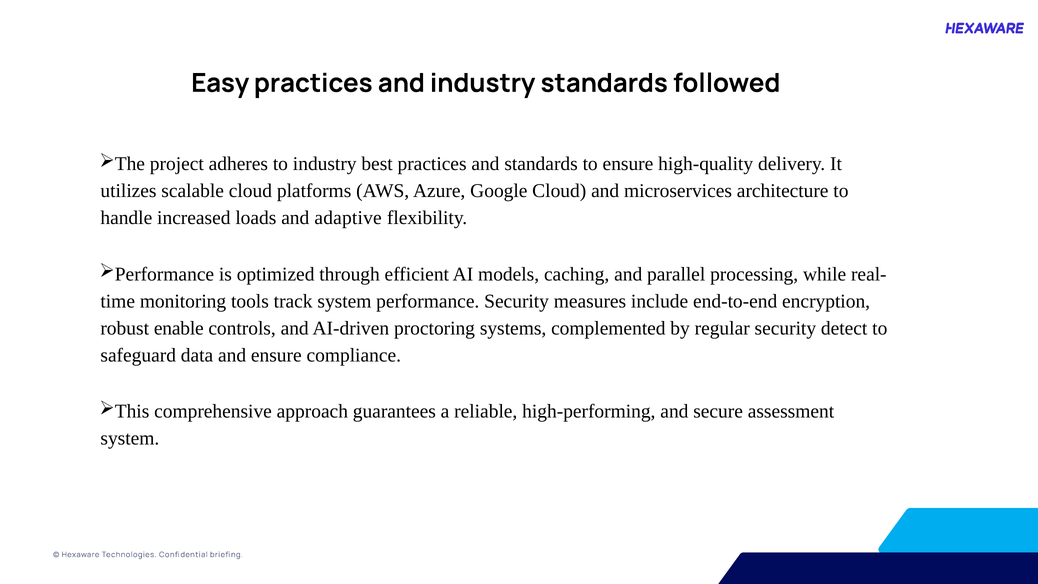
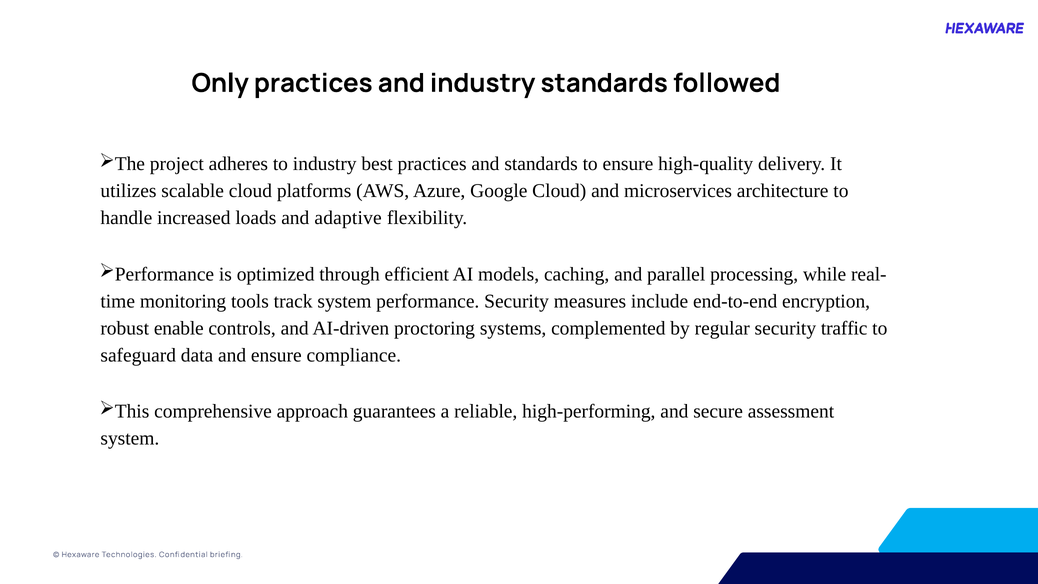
Easy: Easy -> Only (220, 83)
detect: detect -> traffic (844, 328)
